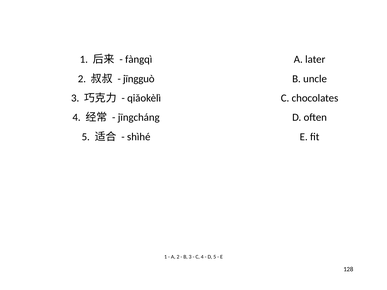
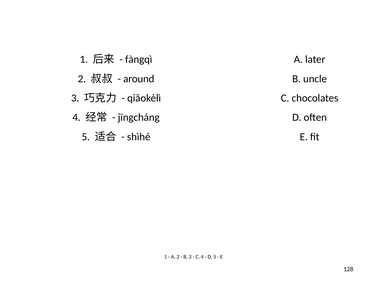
jīngguò: jīngguò -> around (139, 79)
